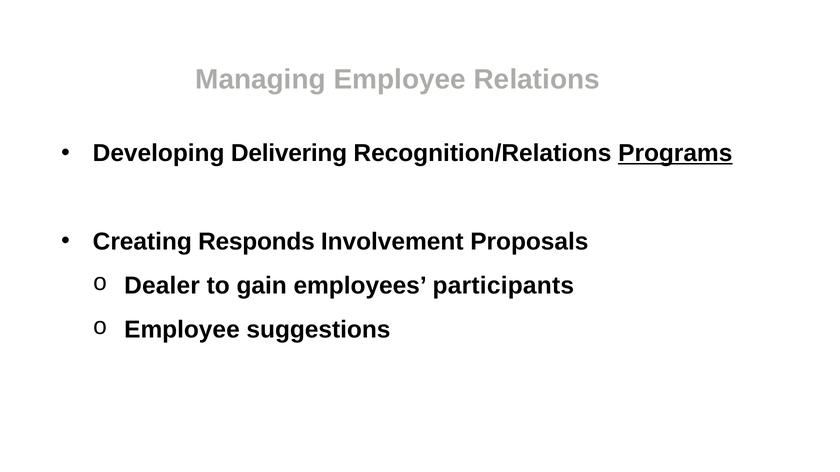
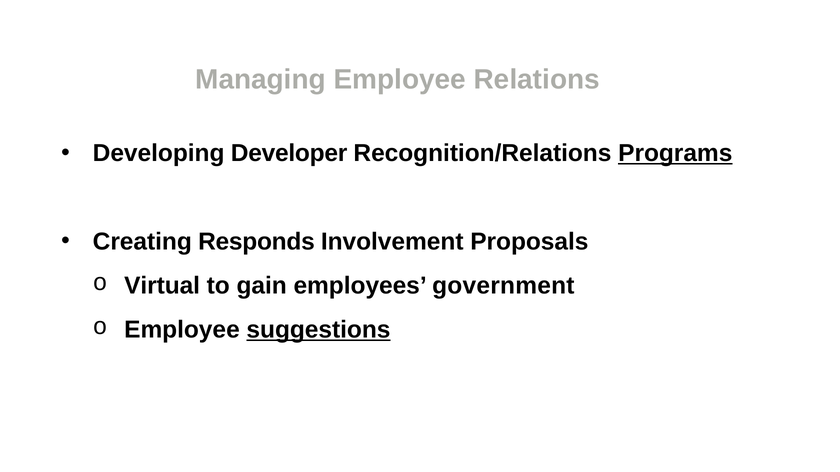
Delivering: Delivering -> Developer (289, 153)
Dealer: Dealer -> Virtual (162, 286)
participants: participants -> government (503, 286)
suggestions underline: none -> present (318, 330)
